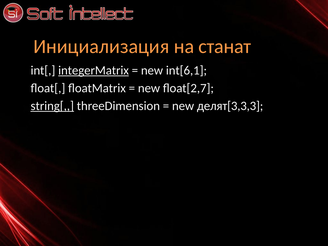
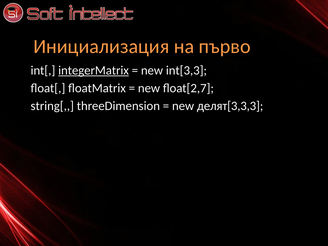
станат: станат -> първо (225, 46)
int[6,1: int[6,1 -> int[3,3 (186, 70)
string[ underline: present -> none (52, 106)
